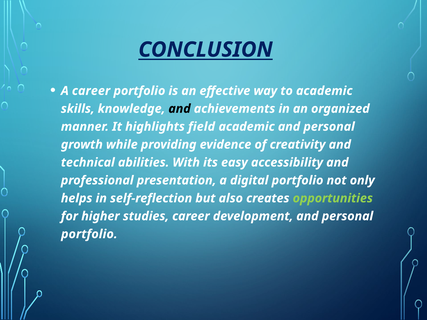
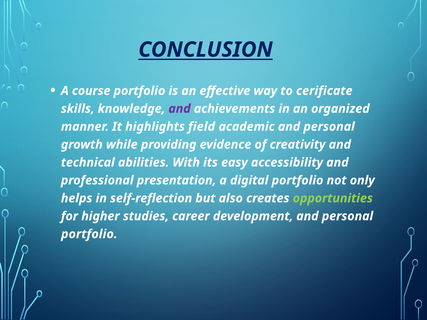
A career: career -> course (91, 91)
to academic: academic -> cerificate (324, 91)
and colour: black -> purple (180, 109)
